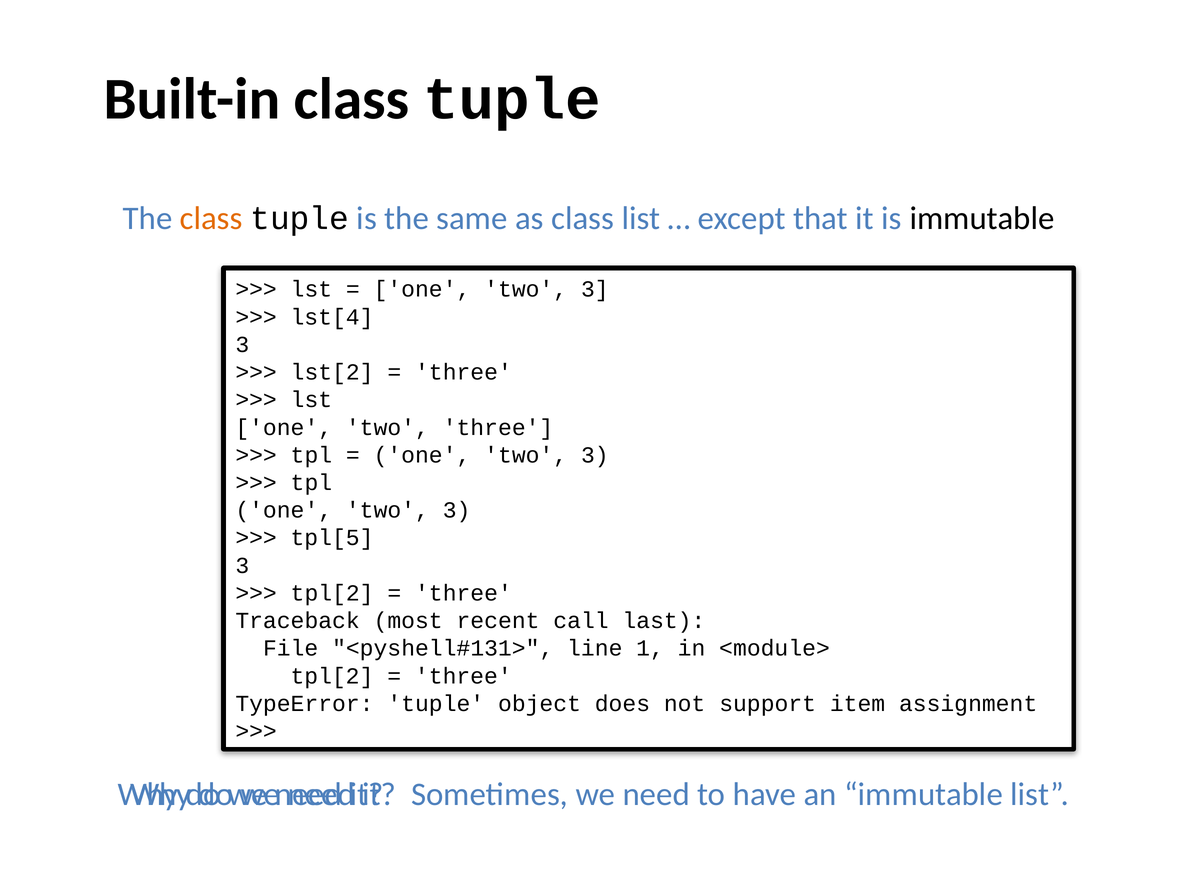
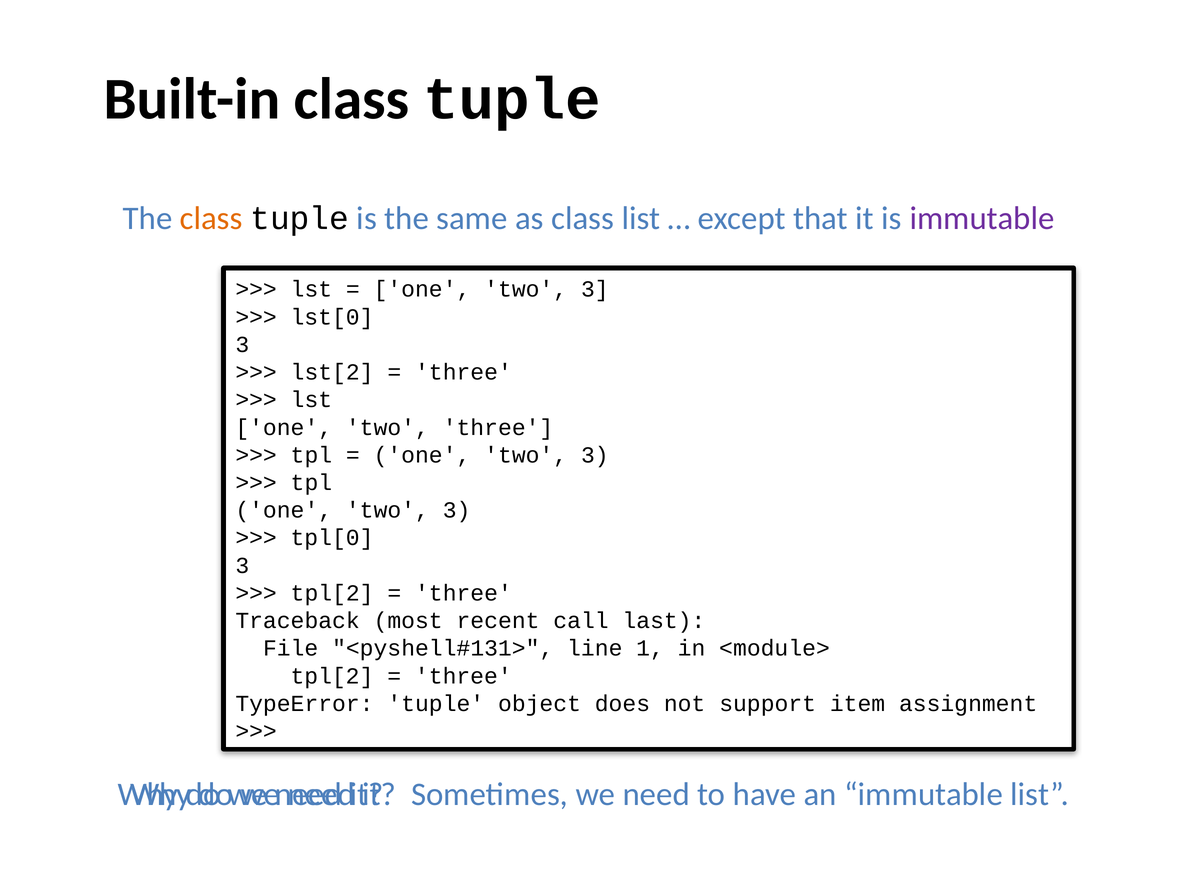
immutable colour: black -> purple (982, 218)
lst[4: lst[4 -> lst[0 (332, 317)
tpl[5: tpl[5 -> tpl[0 (332, 538)
